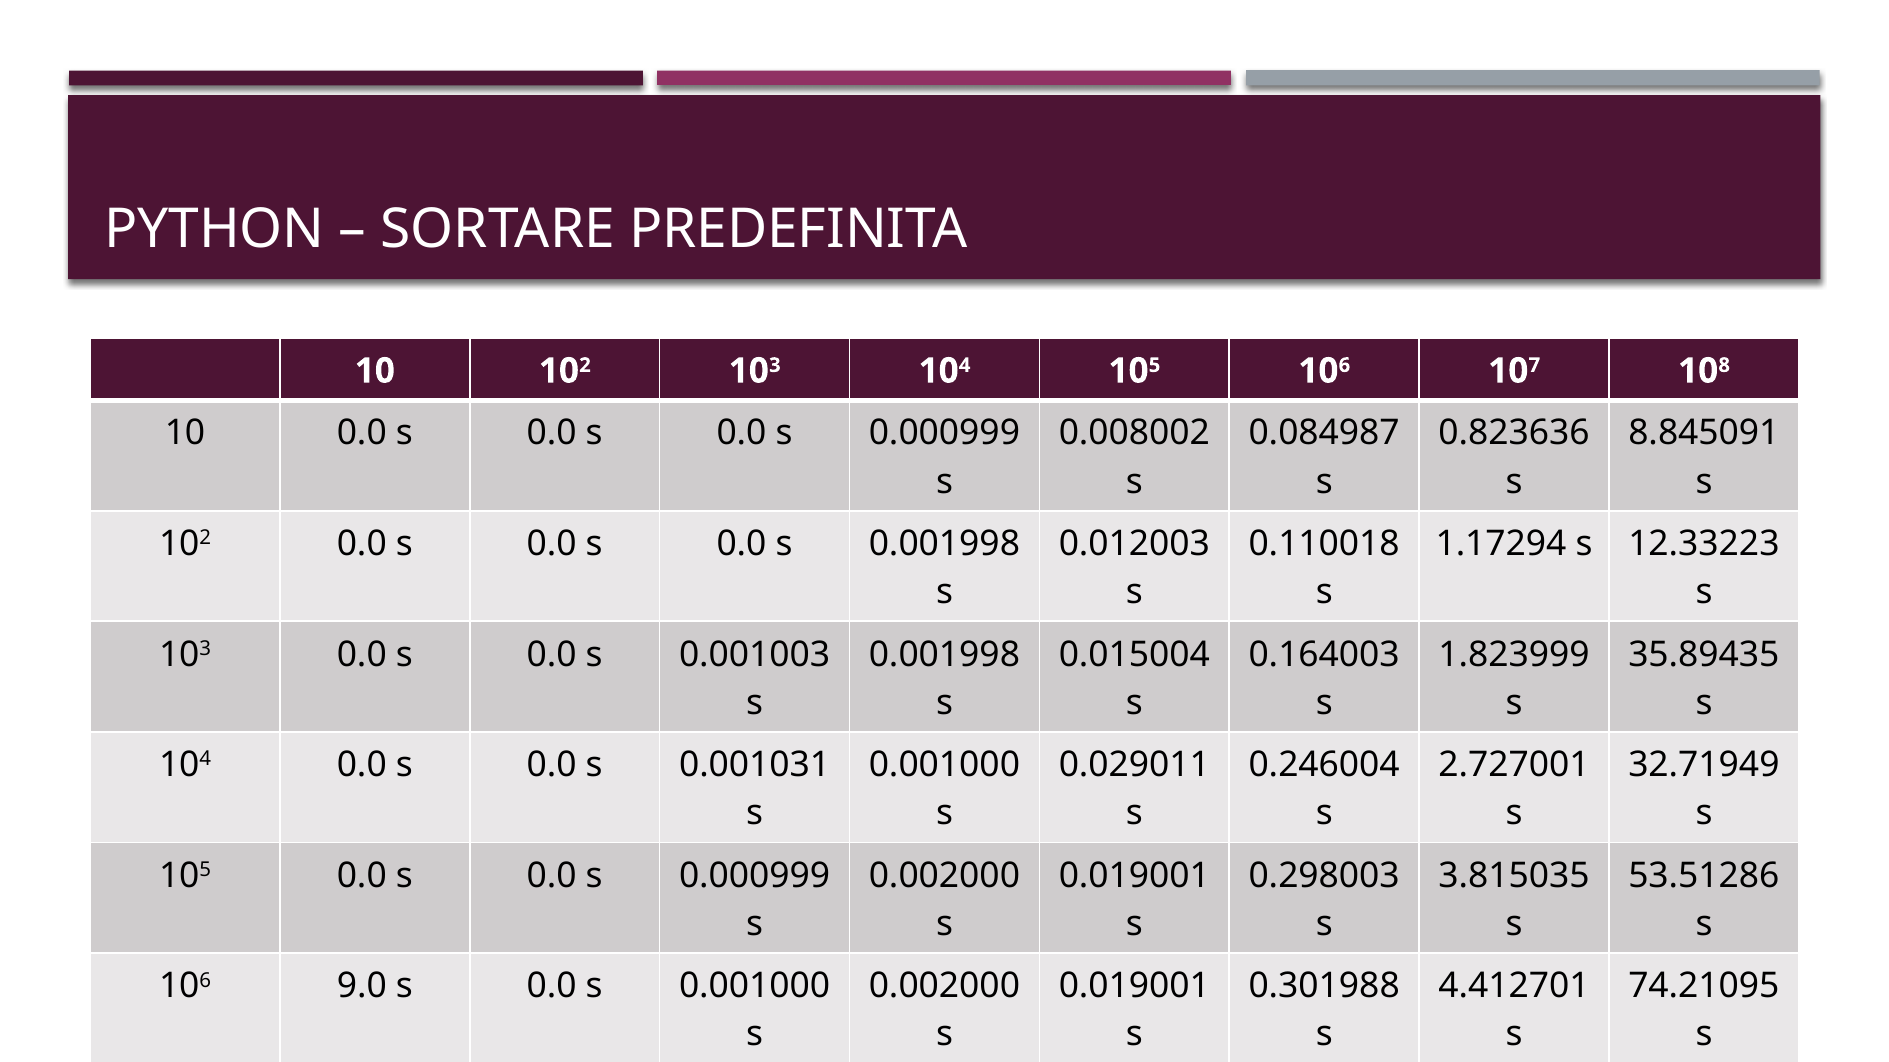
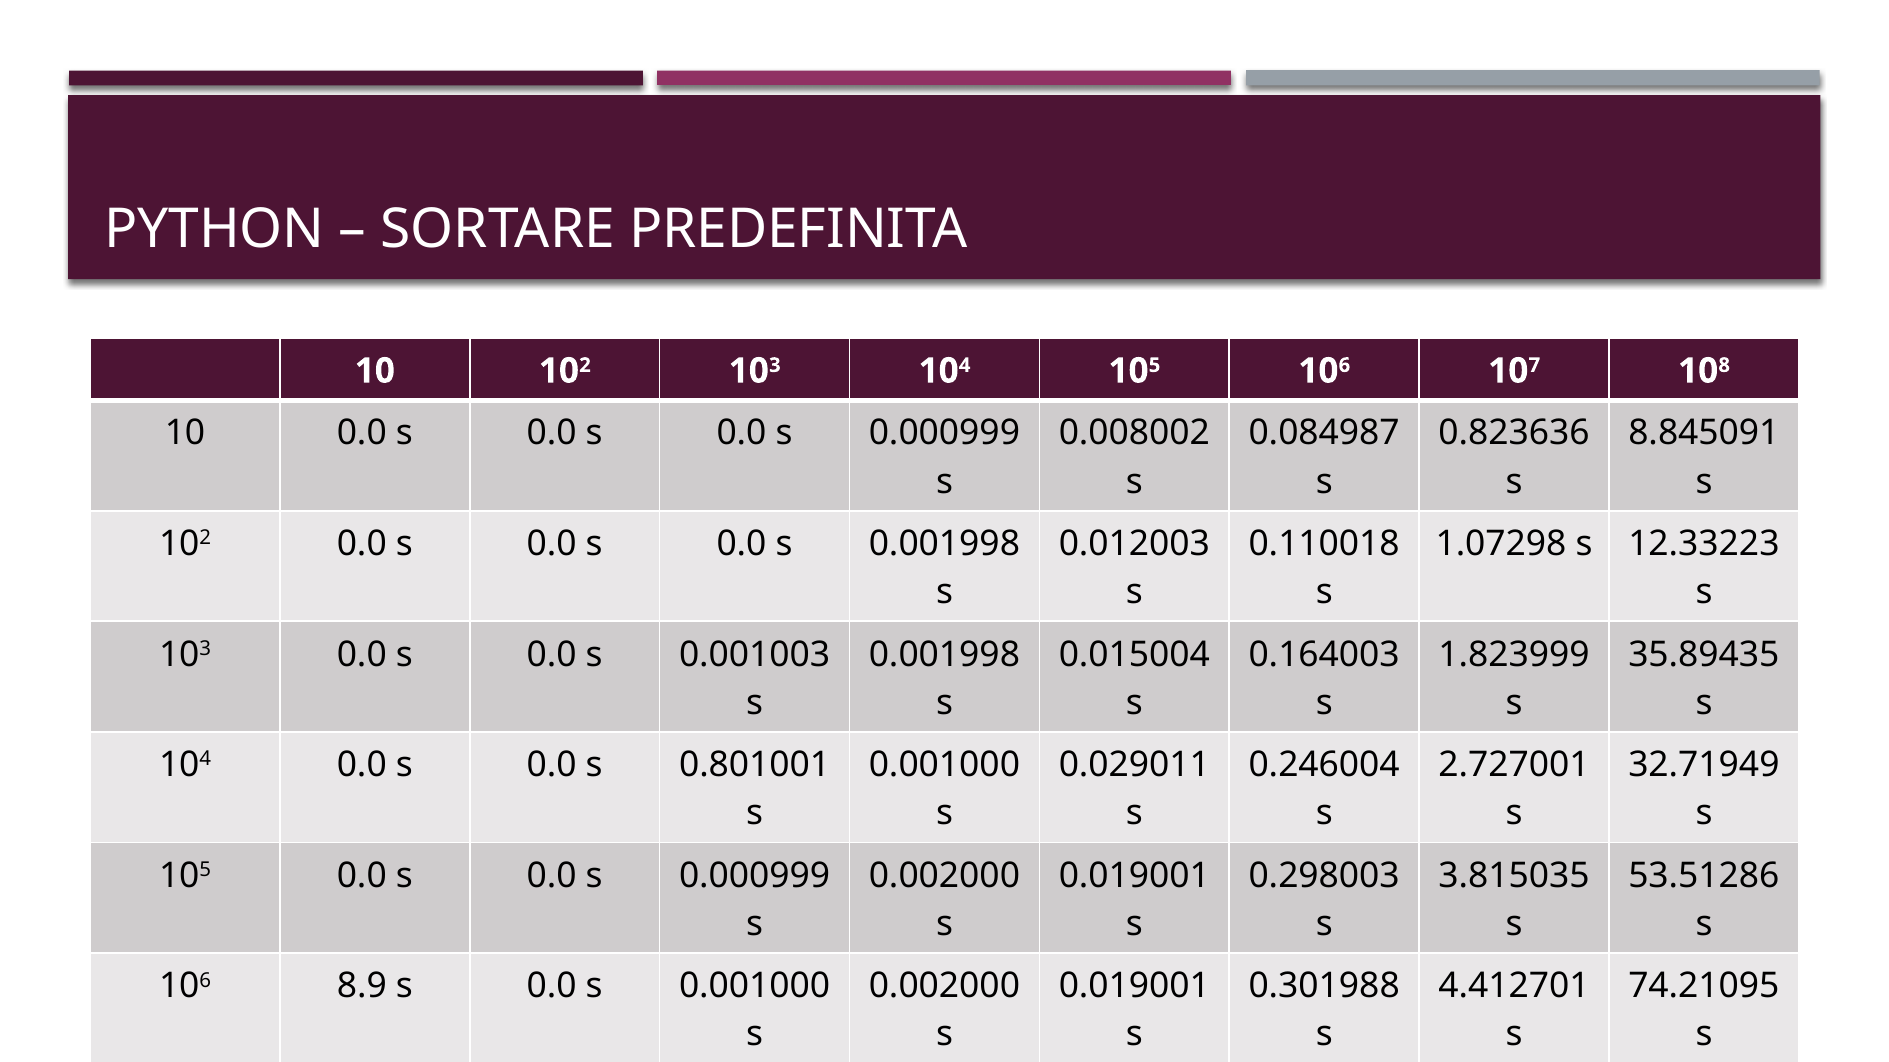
1.17294: 1.17294 -> 1.07298 (1501, 544)
0.001031: 0.001031 -> 0.801001 (755, 765)
9.0: 9.0 -> 8.9 (362, 987)
